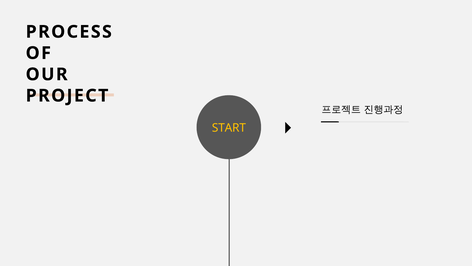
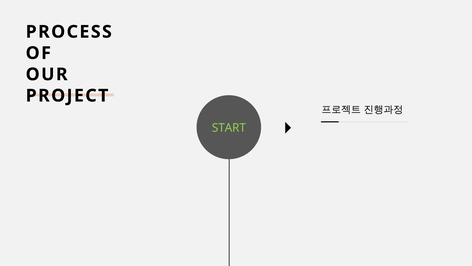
START colour: yellow -> light green (229, 128)
